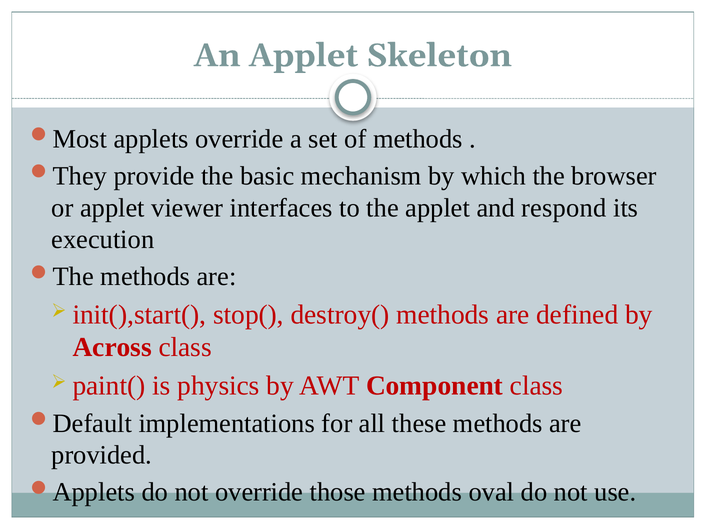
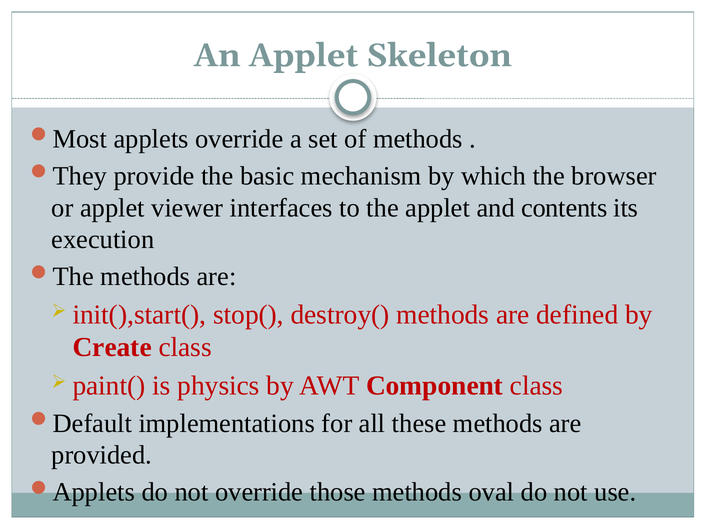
respond: respond -> contents (564, 208)
Across: Across -> Create (112, 348)
